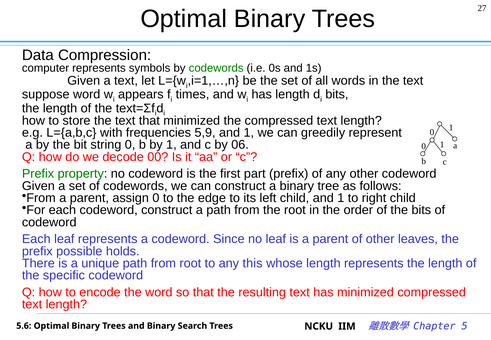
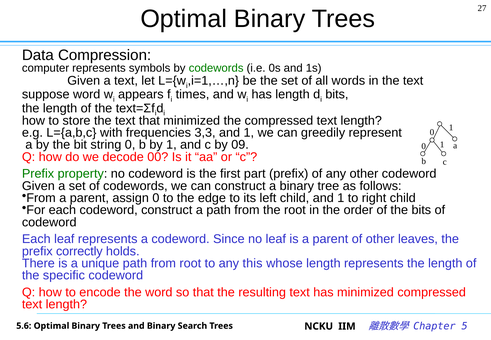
5,9: 5,9 -> 3,3 (205, 133)
06: 06 -> 09 (240, 145)
possible: possible -> correctly (79, 251)
